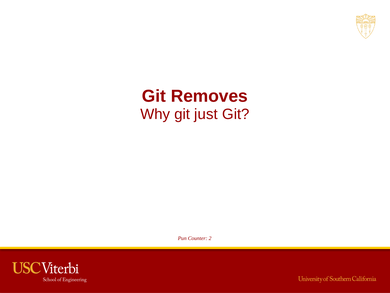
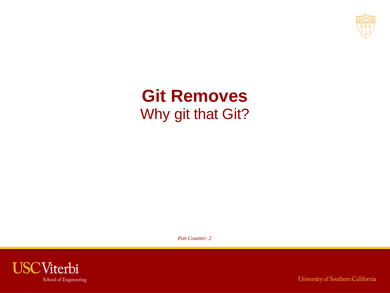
just: just -> that (206, 114)
